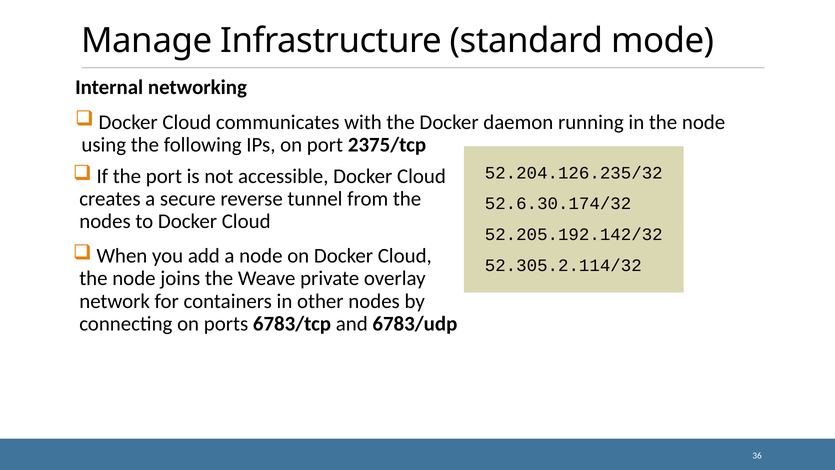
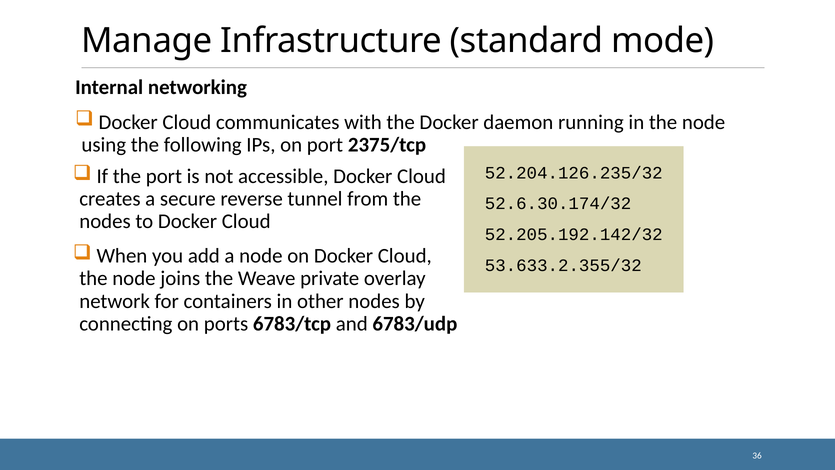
52.305.2.114/32: 52.305.2.114/32 -> 53.633.2.355/32 (563, 266)
